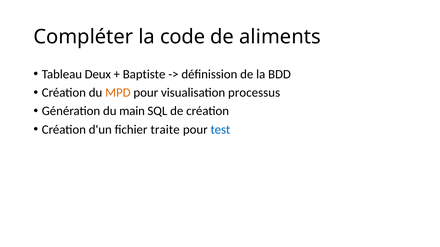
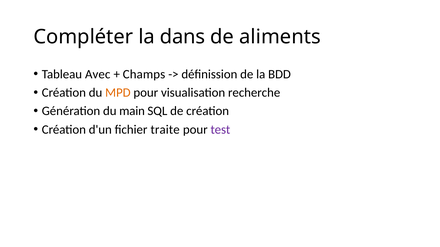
code: code -> dans (183, 37)
Deux: Deux -> Avec (98, 74)
Baptiste: Baptiste -> Champs (144, 74)
processus: processus -> recherche (254, 93)
test colour: blue -> purple (220, 130)
